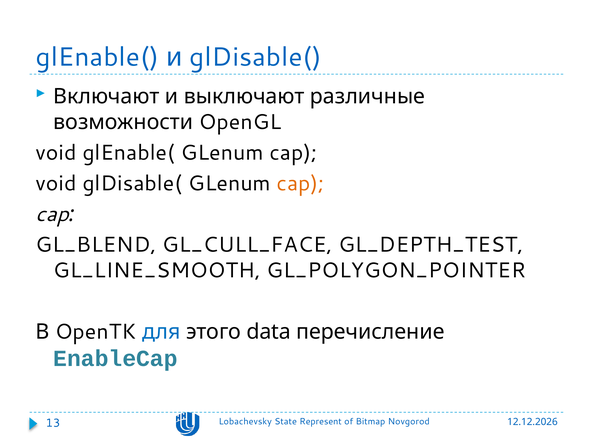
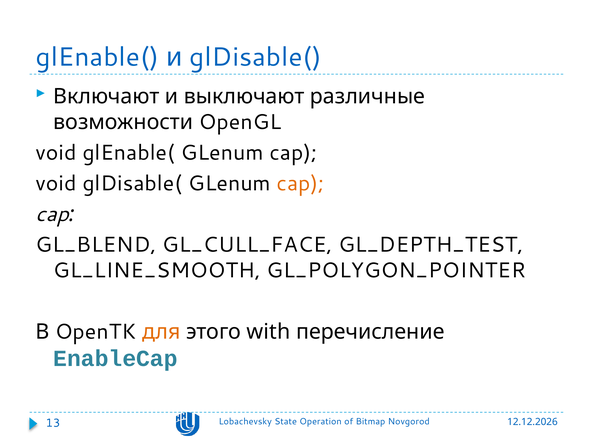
для colour: blue -> orange (161, 332)
data: data -> with (268, 332)
Represent: Represent -> Operation (321, 421)
